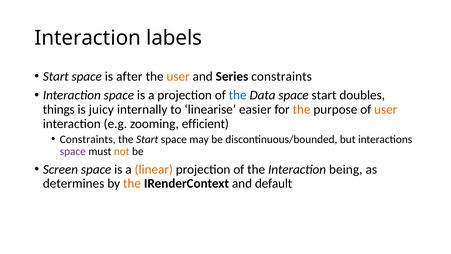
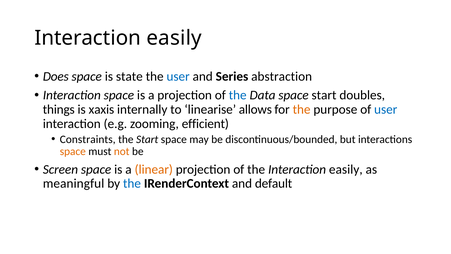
labels: labels -> easily (174, 38)
Start: Start -> Does (56, 76)
after: after -> state (129, 76)
user colour: orange -> blue (178, 76)
Series constraints: constraints -> abstraction (282, 76)
juicy: juicy -> xaxis (101, 109)
easier: easier -> allows (255, 109)
user colour: orange -> blue (386, 109)
space colour: purple -> orange (73, 151)
the Interaction being: being -> easily (346, 169)
determines: determines -> meaningful (74, 183)
the colour: orange -> blue (132, 183)
